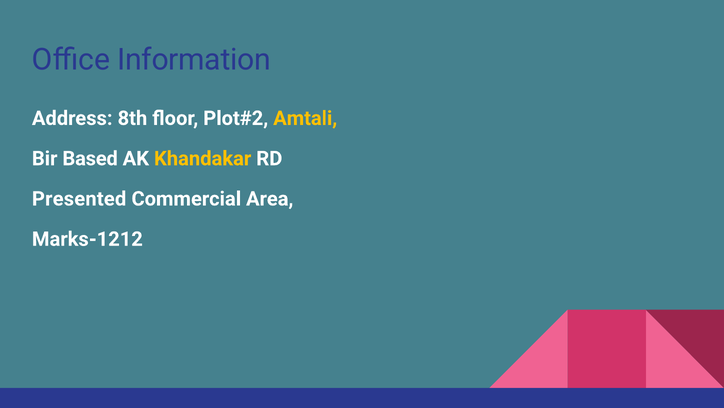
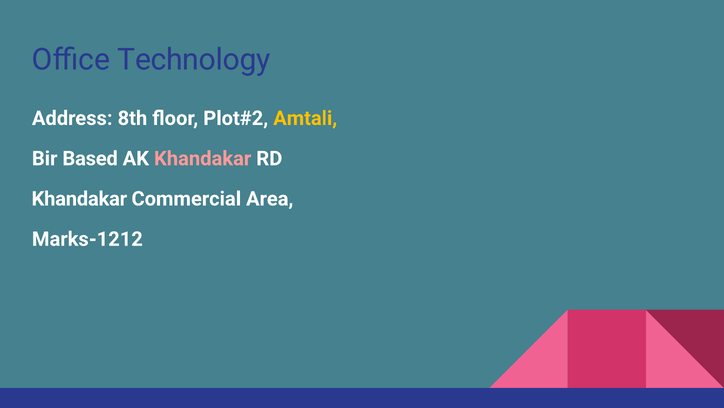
Information: Information -> Technology (194, 60)
Khandakar colour: yellow -> pink (203, 158)
Presented: Presented -> Khandakar (79, 199)
